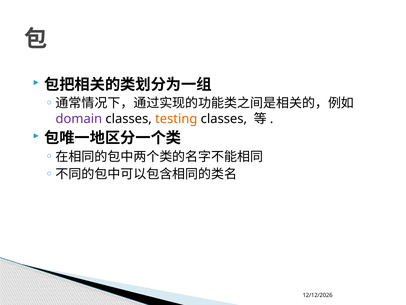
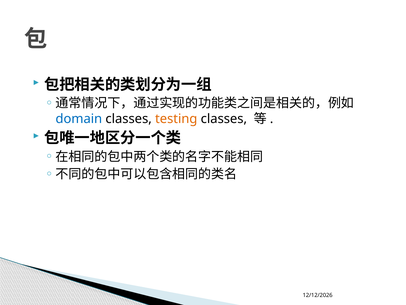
domain colour: purple -> blue (79, 119)
